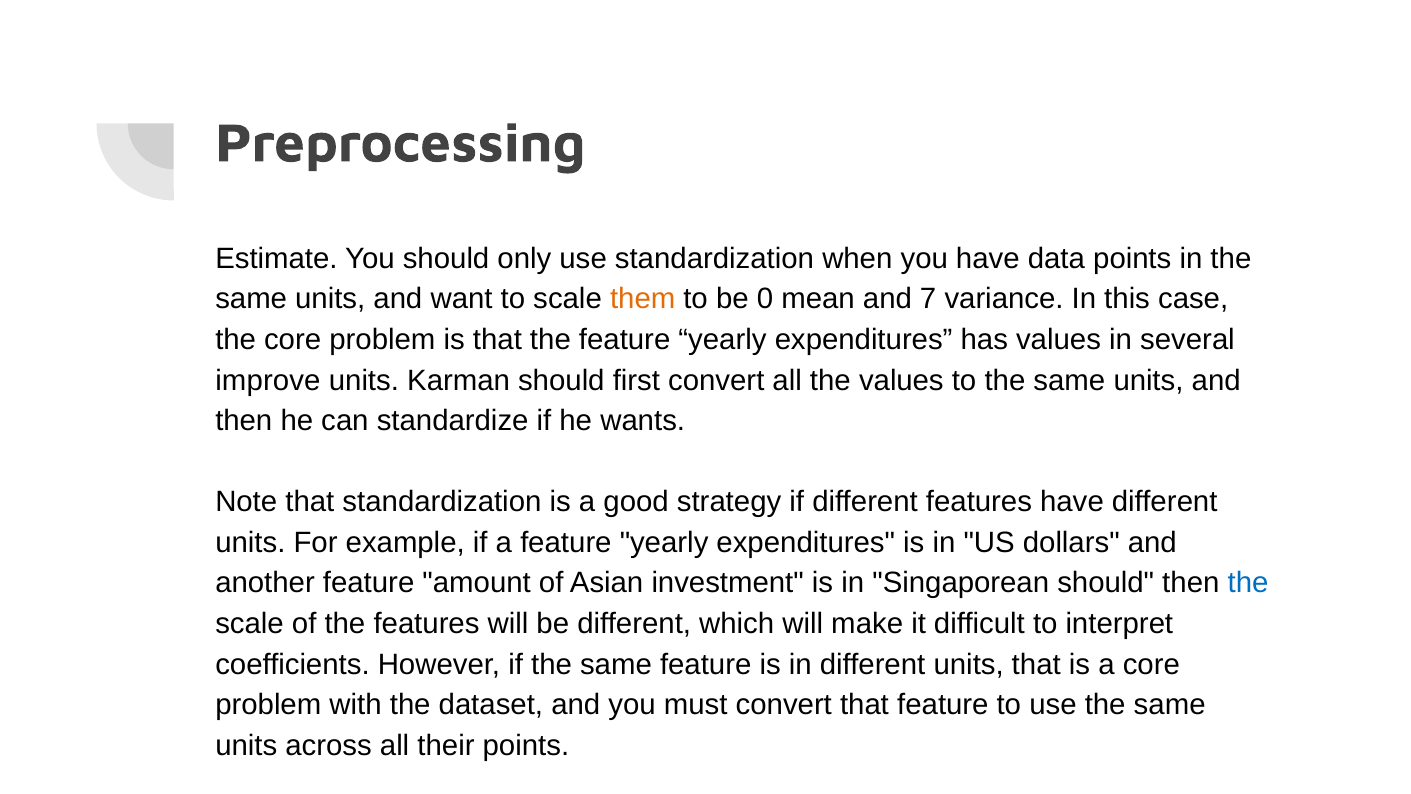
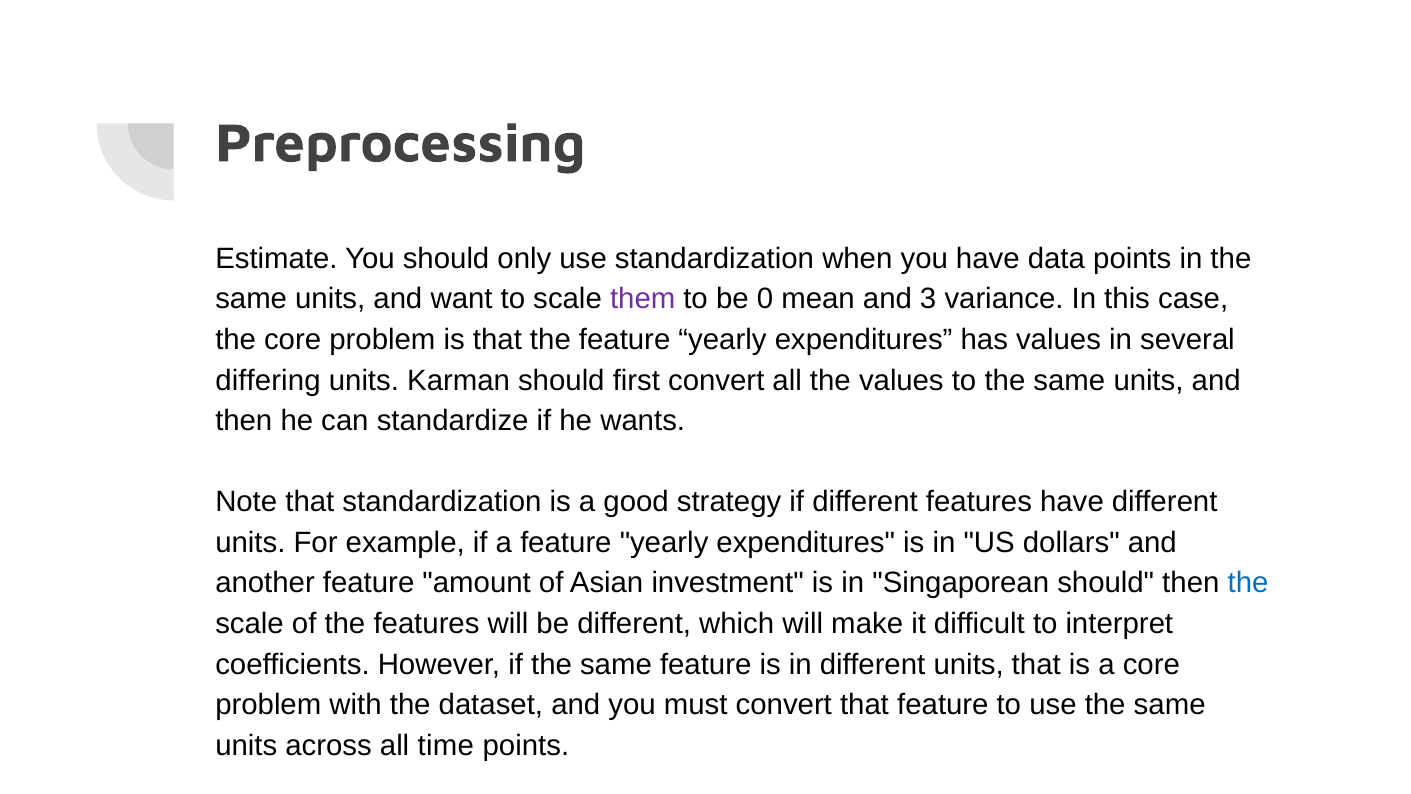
them colour: orange -> purple (643, 299)
7: 7 -> 3 (928, 299)
improve: improve -> differing (268, 380)
their: their -> time (446, 745)
